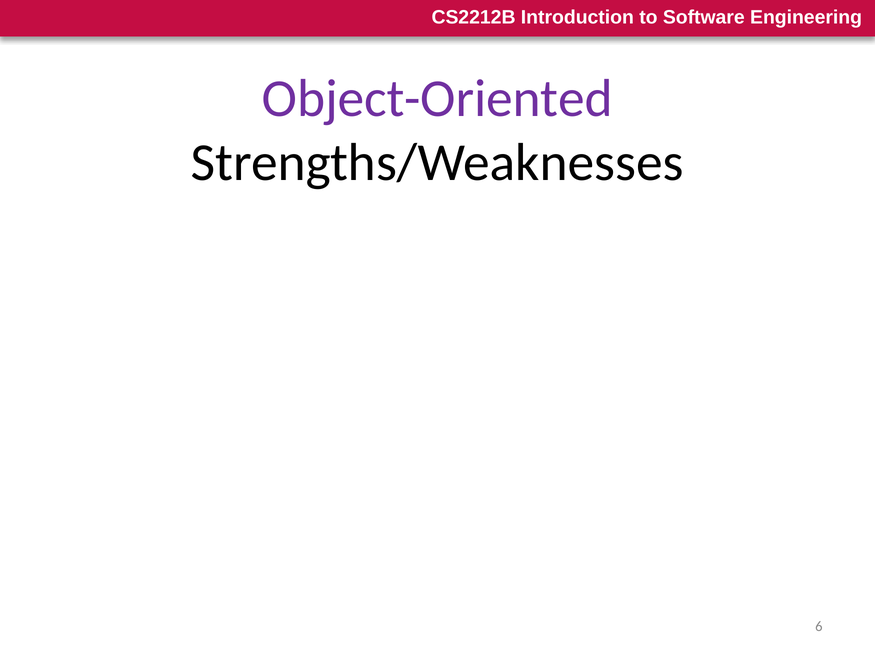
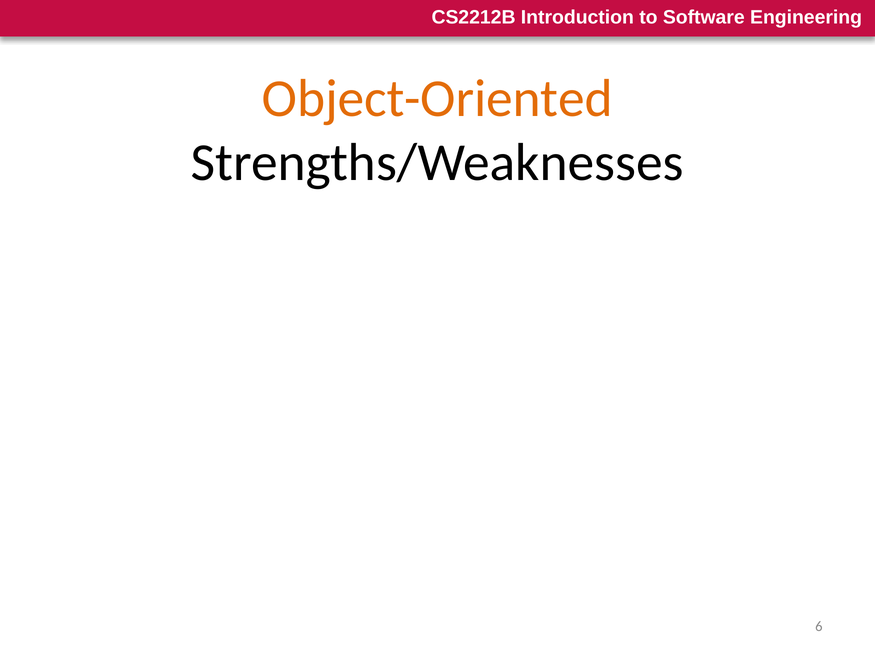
Object-Oriented colour: purple -> orange (437, 98)
